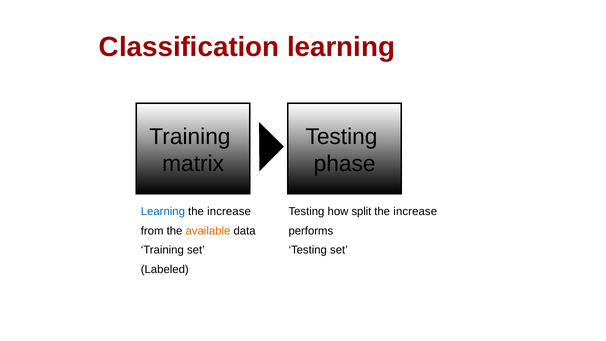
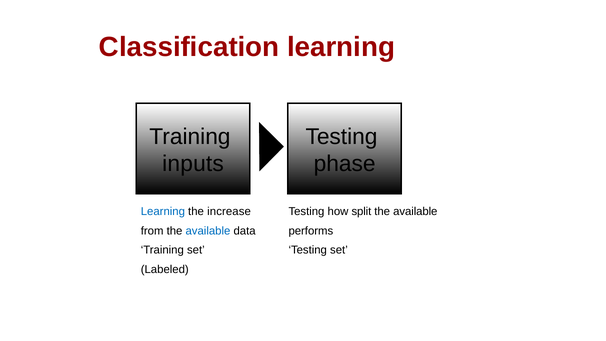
matrix: matrix -> inputs (193, 164)
increase: increase -> available (415, 211)
available colour: orange -> blue (208, 231)
